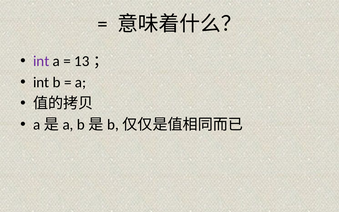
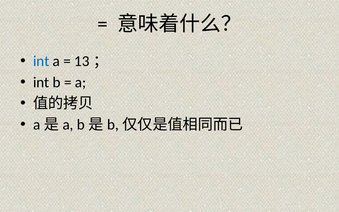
int colour: purple -> blue (41, 61)
